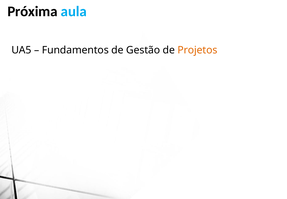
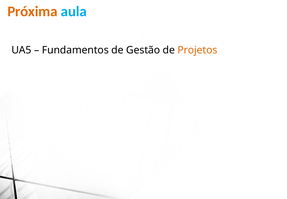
Próxima colour: black -> orange (32, 11)
